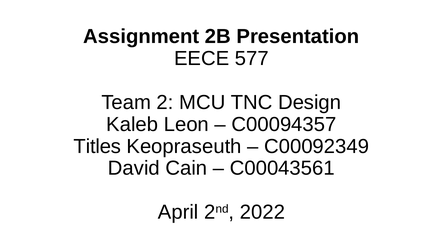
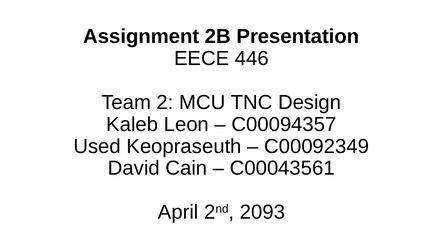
577: 577 -> 446 (252, 59)
Titles: Titles -> Used (97, 146)
2022: 2022 -> 2093 (262, 212)
